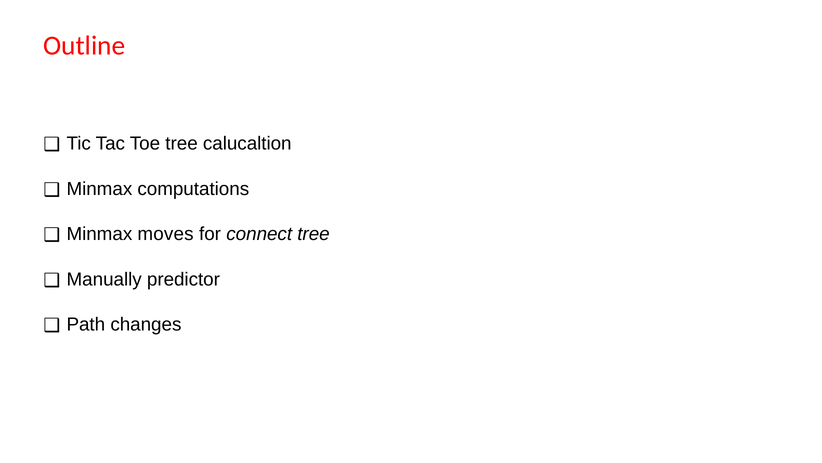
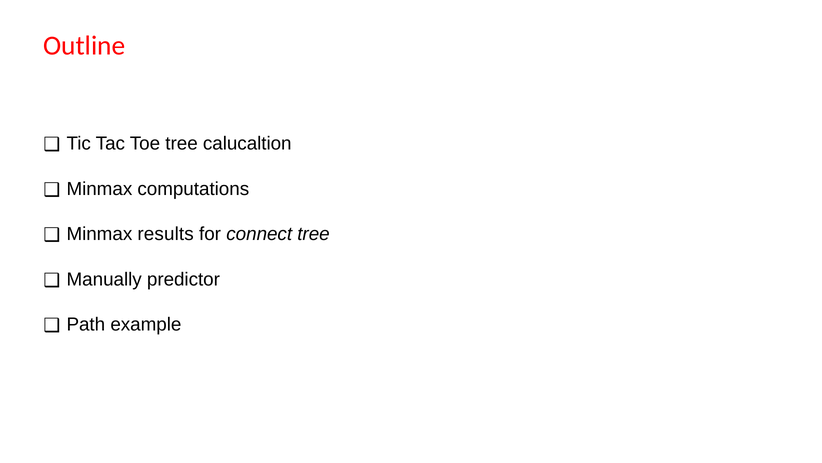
moves: moves -> results (166, 234)
changes: changes -> example (146, 324)
